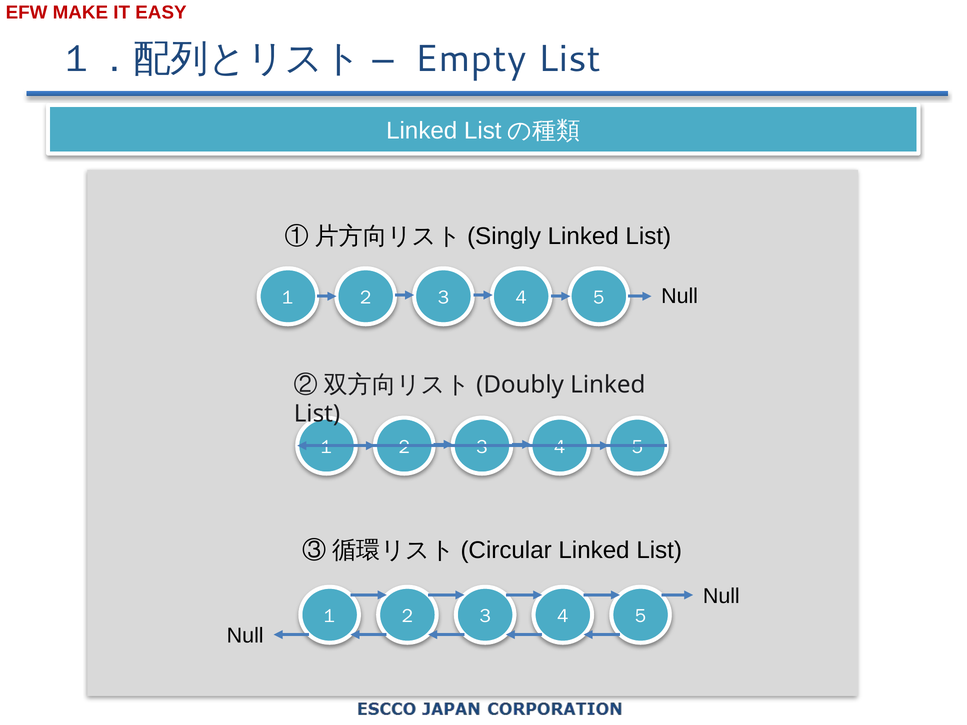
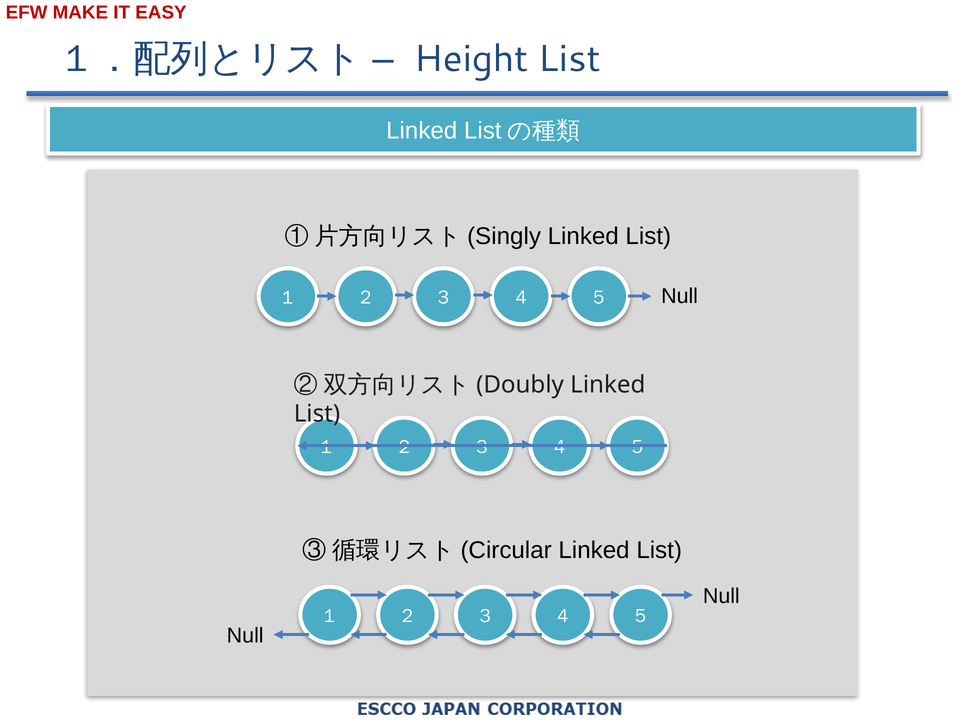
Empty: Empty -> Height (471, 59)
